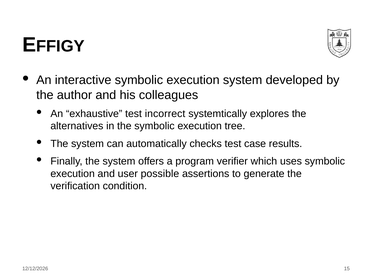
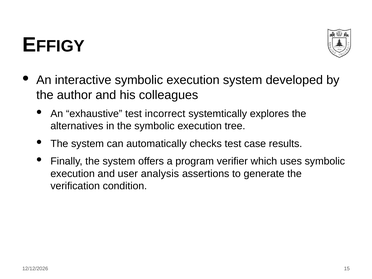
possible: possible -> analysis (160, 174)
